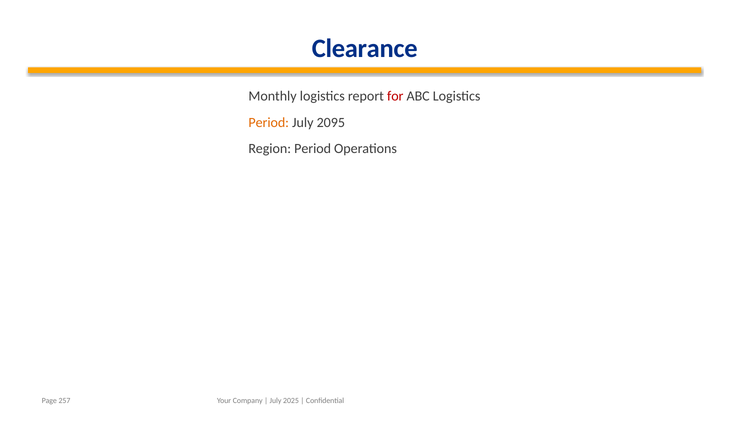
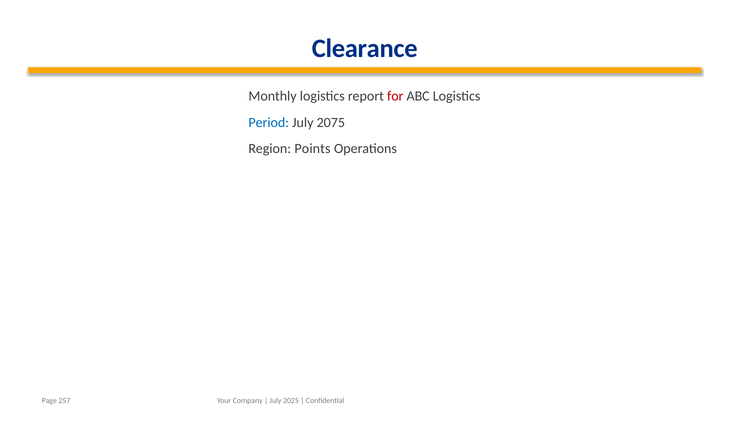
Period colour: orange -> blue (269, 122)
2095: 2095 -> 2075 (331, 122)
Region Period: Period -> Points (313, 149)
